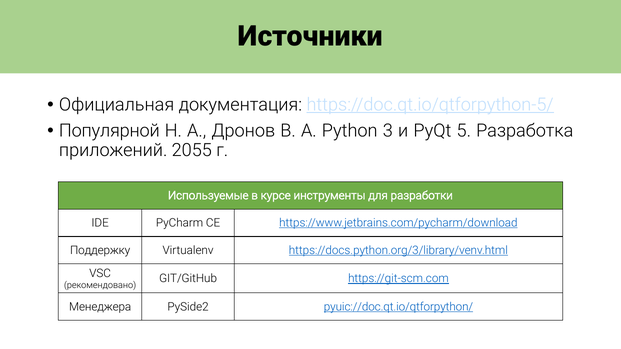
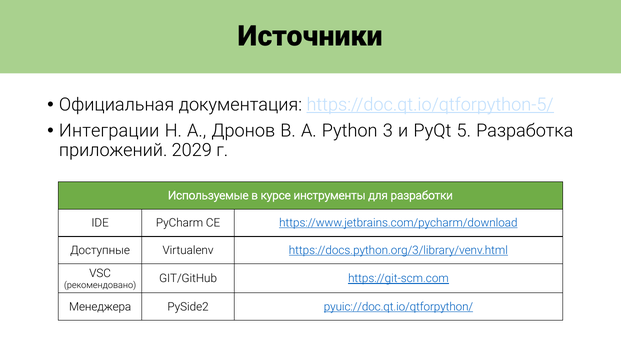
Популярной: Популярной -> Интеграции (109, 131)
2055: 2055 -> 2029 (192, 151)
Поддержку: Поддержку -> Доступные (100, 251)
